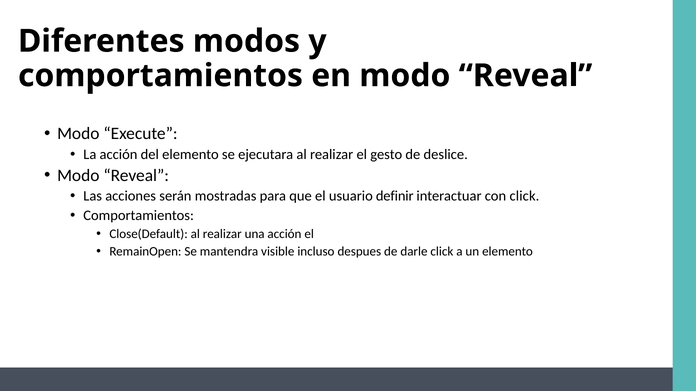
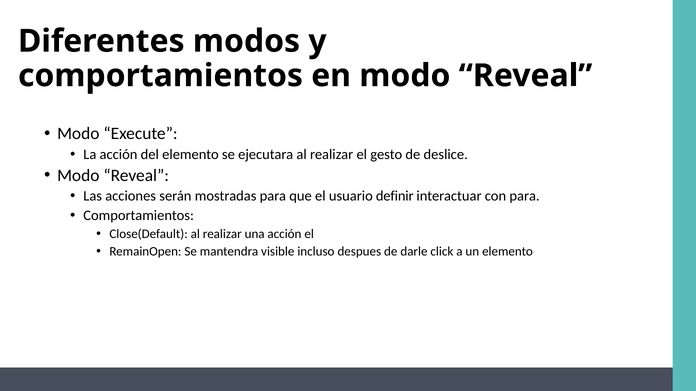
con click: click -> para (525, 196)
